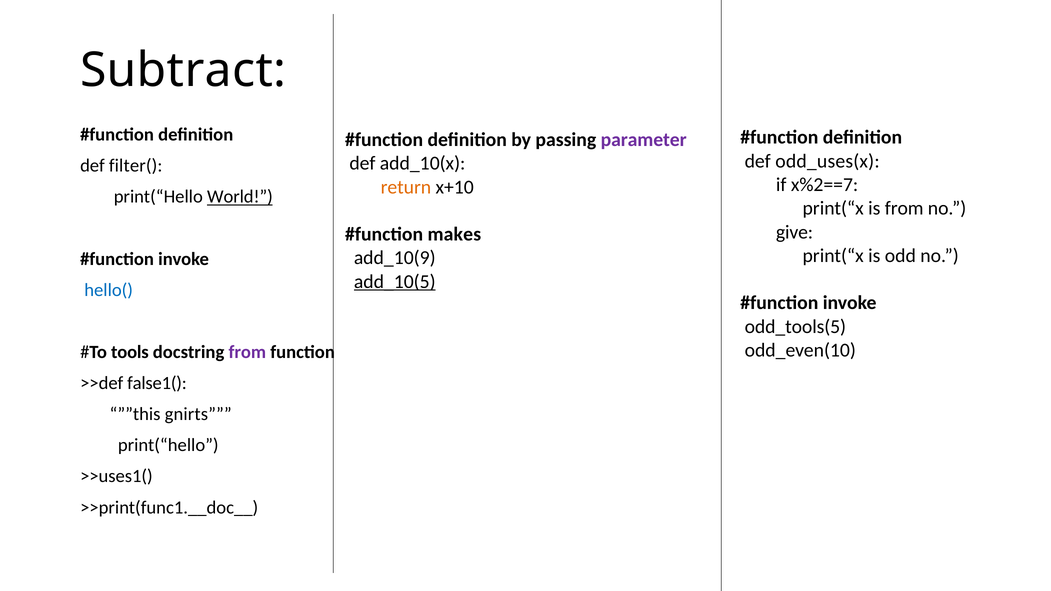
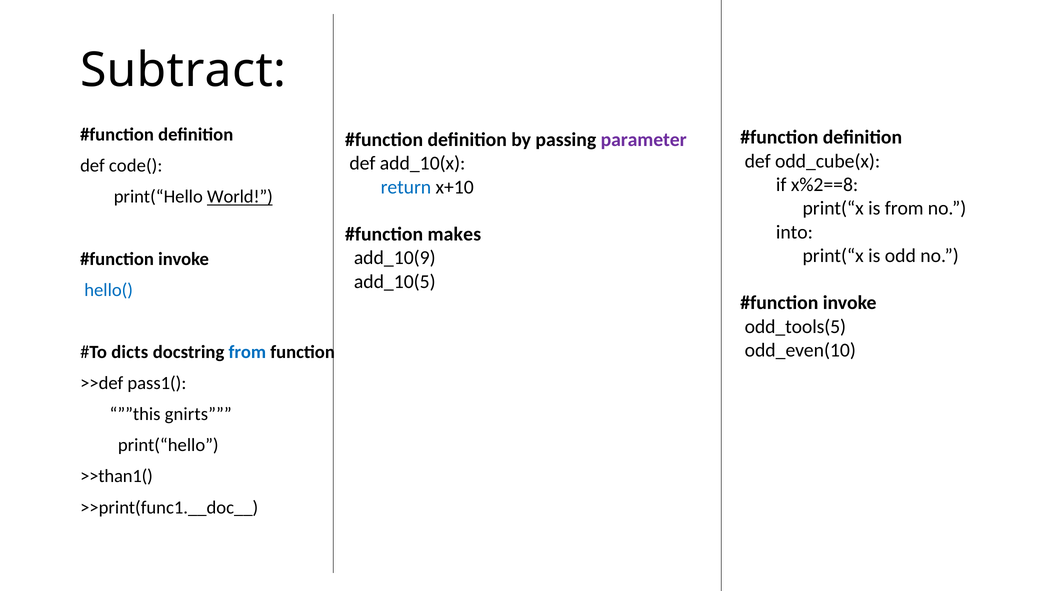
odd_uses(x: odd_uses(x -> odd_cube(x (828, 161)
filter(: filter( -> code( (136, 166)
x%2==7: x%2==7 -> x%2==8 (825, 185)
return colour: orange -> blue (406, 187)
give: give -> into (794, 232)
add_10(5 underline: present -> none (395, 282)
tools: tools -> dicts (130, 352)
from colour: purple -> blue (247, 352)
false1(: false1( -> pass1( (157, 383)
>>uses1(: >>uses1( -> >>than1( (116, 476)
